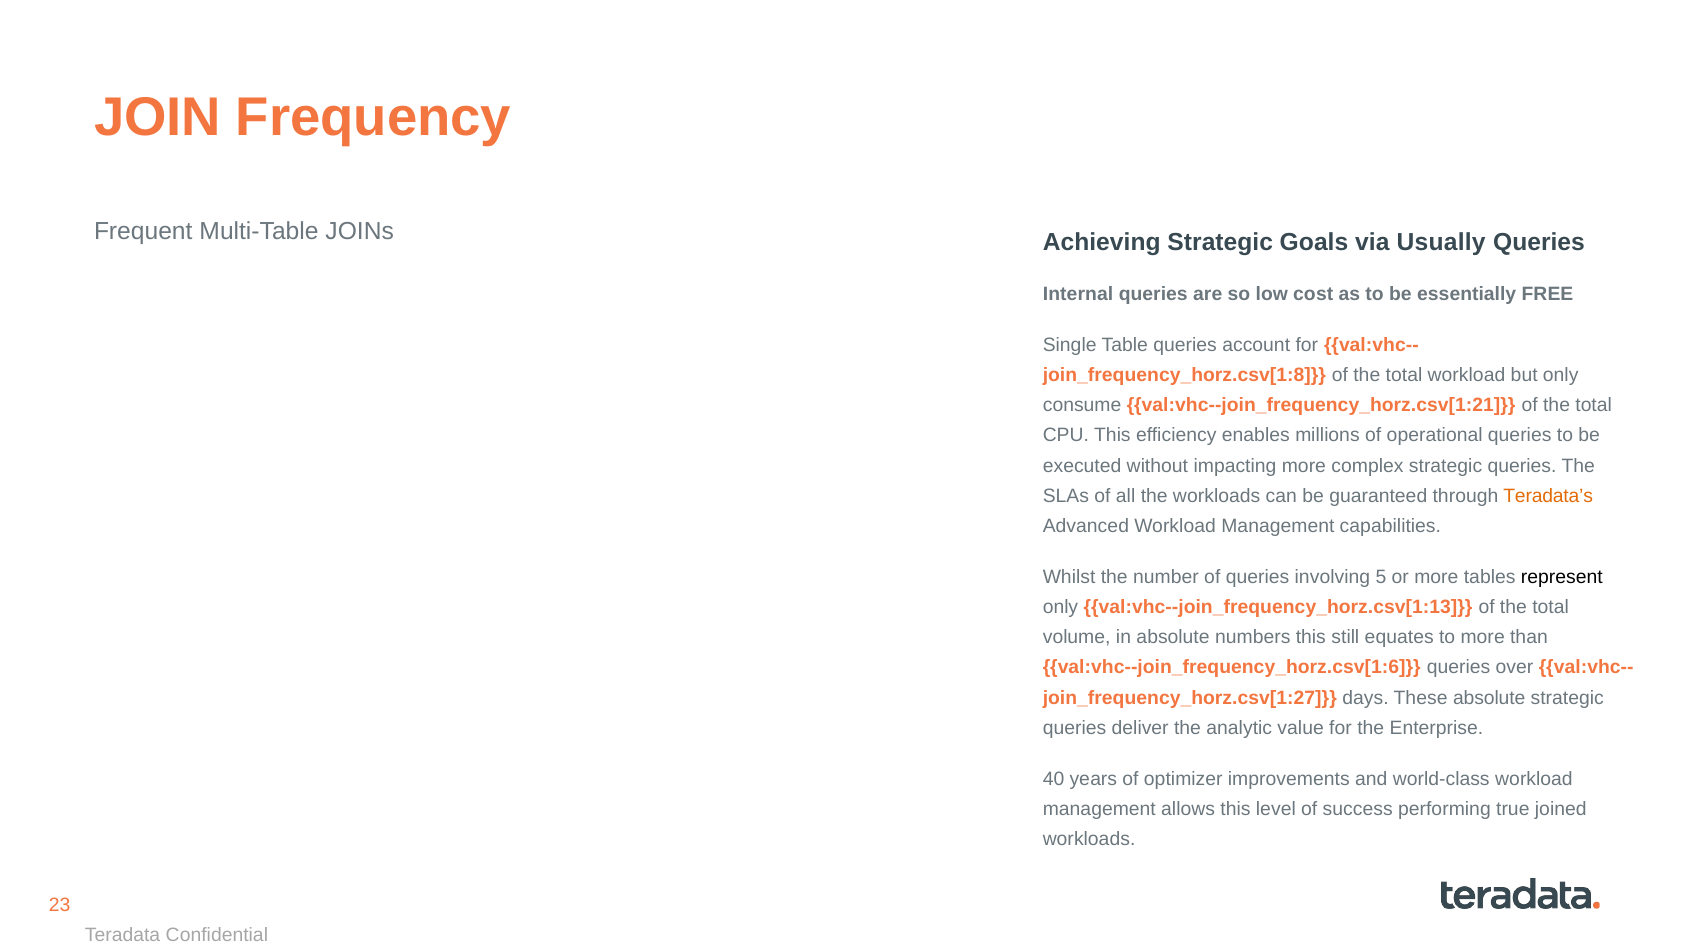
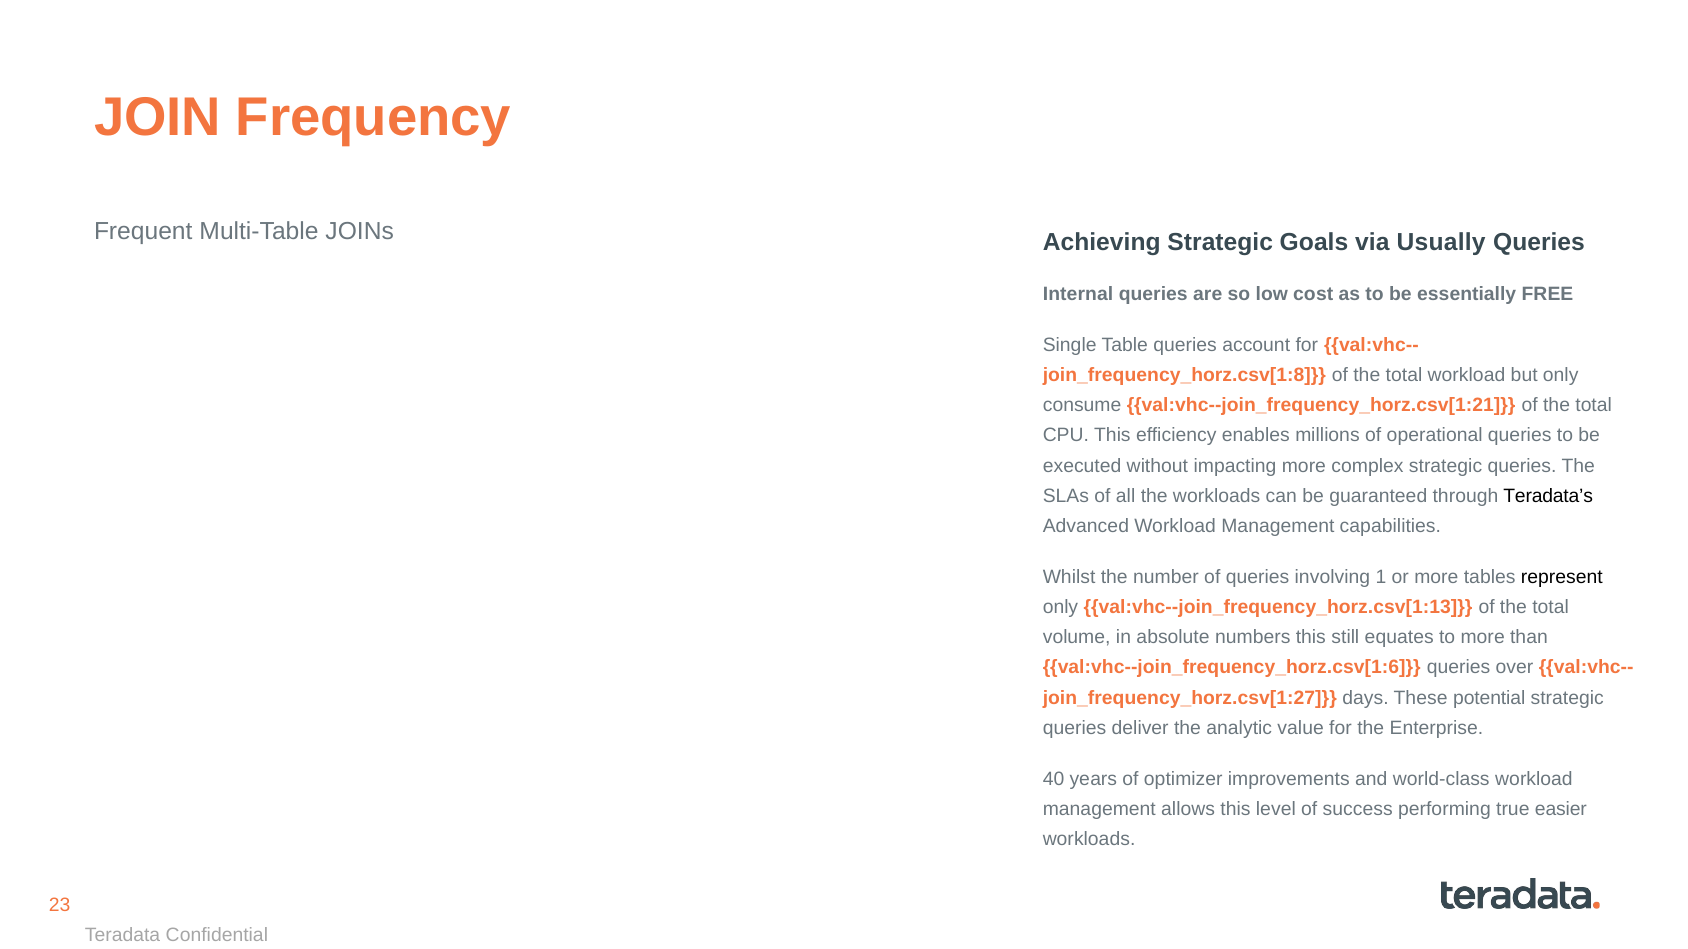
Teradata’s colour: orange -> black (1548, 496)
5: 5 -> 1 (1381, 577)
These absolute: absolute -> potential (1489, 698)
joined: joined -> easier (1561, 810)
